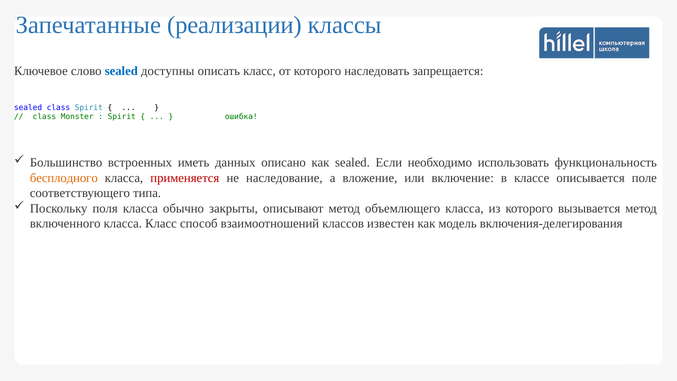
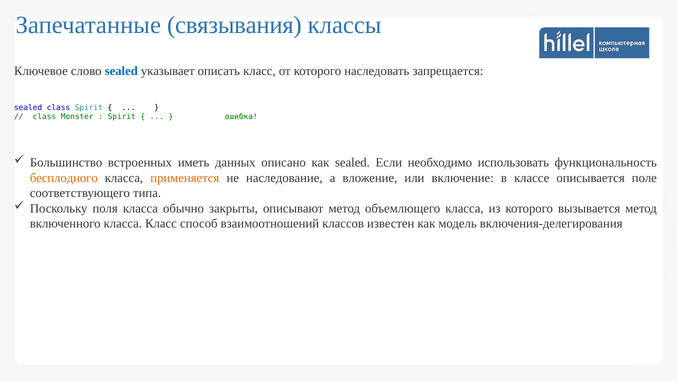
реализации: реализации -> связывания (234, 25)
доступны: доступны -> указывает (168, 71)
применяется colour: red -> orange (185, 178)
